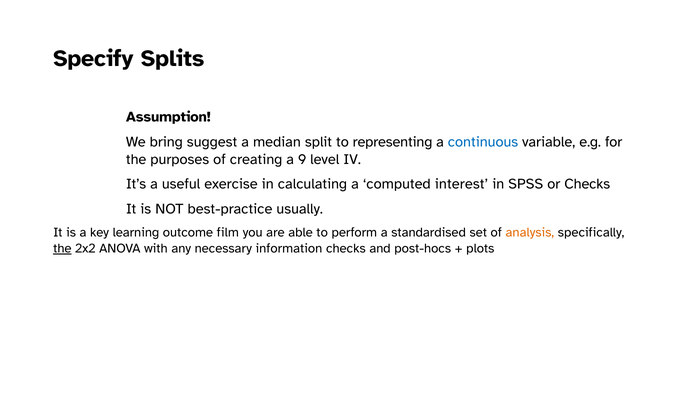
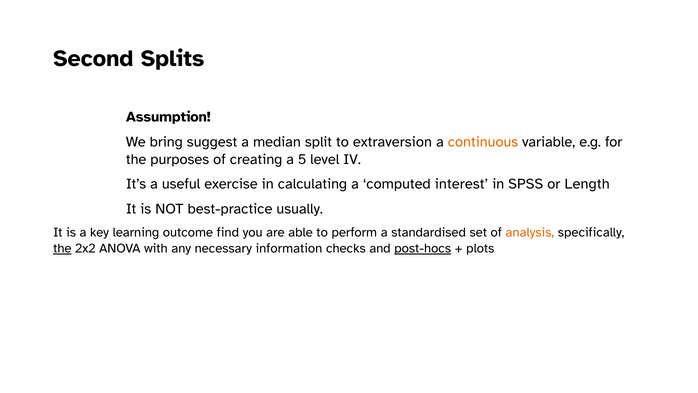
Specify: Specify -> Second (93, 59)
representing: representing -> extraversion (392, 142)
continuous colour: blue -> orange (483, 142)
9: 9 -> 5 (302, 159)
or Checks: Checks -> Length (587, 184)
film: film -> find (228, 232)
post-hocs underline: none -> present (423, 248)
